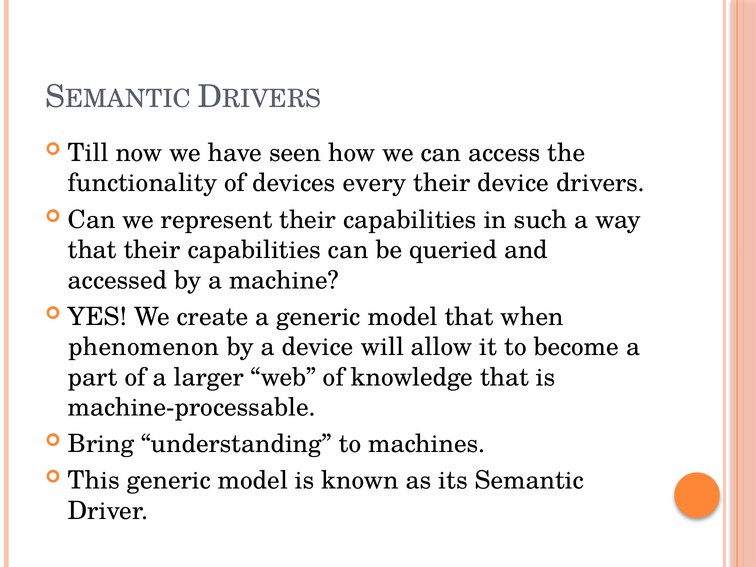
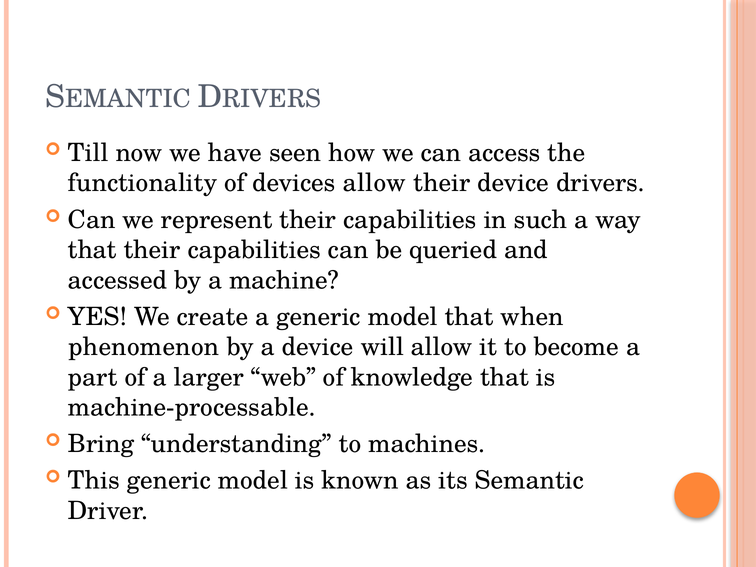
devices every: every -> allow (374, 183)
